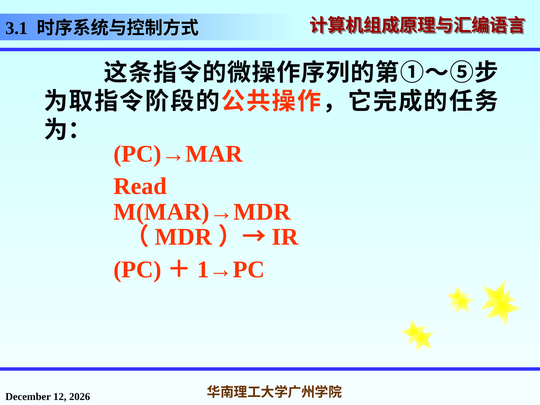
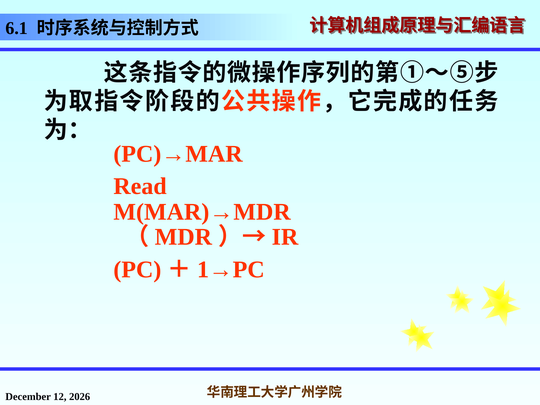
3.1: 3.1 -> 6.1 (17, 28)
